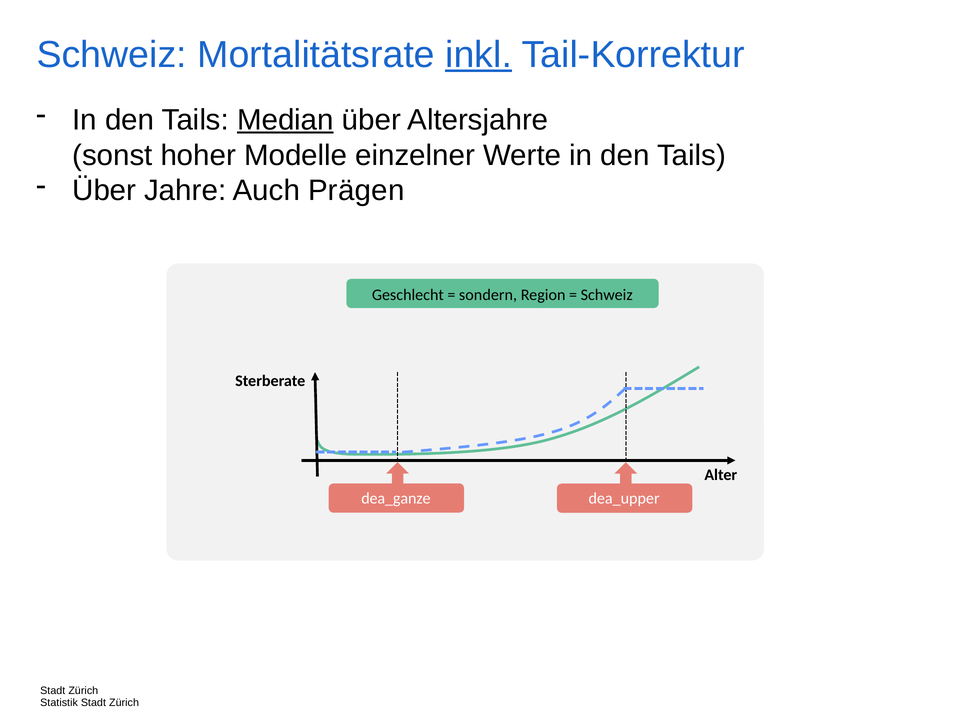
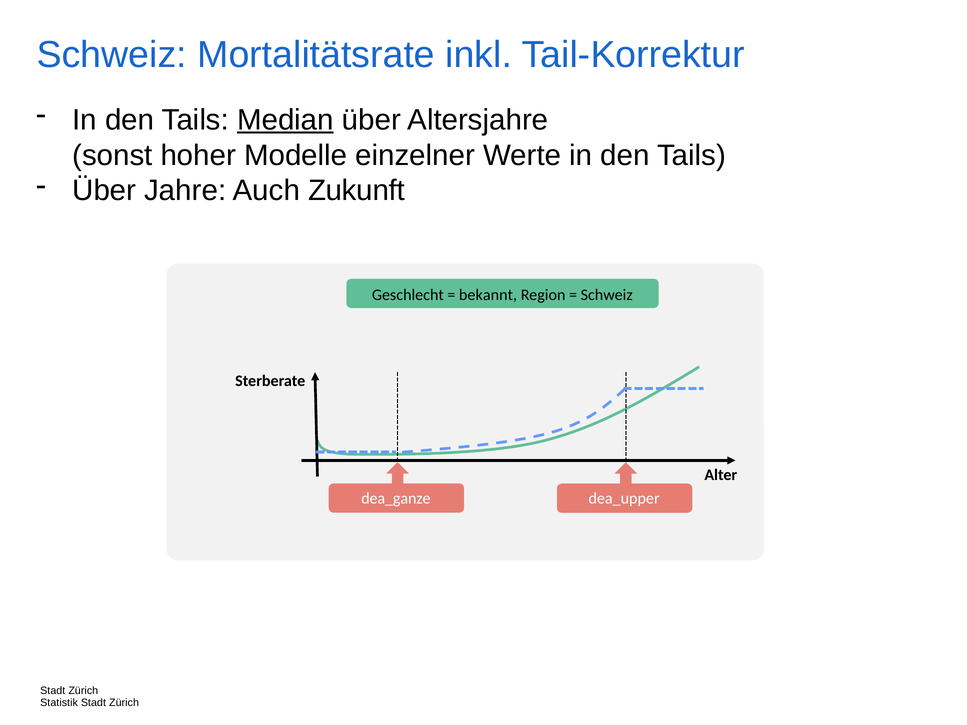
inkl underline: present -> none (479, 55)
Prägen: Prägen -> Zukunft (356, 191)
sondern: sondern -> bekannt (488, 295)
